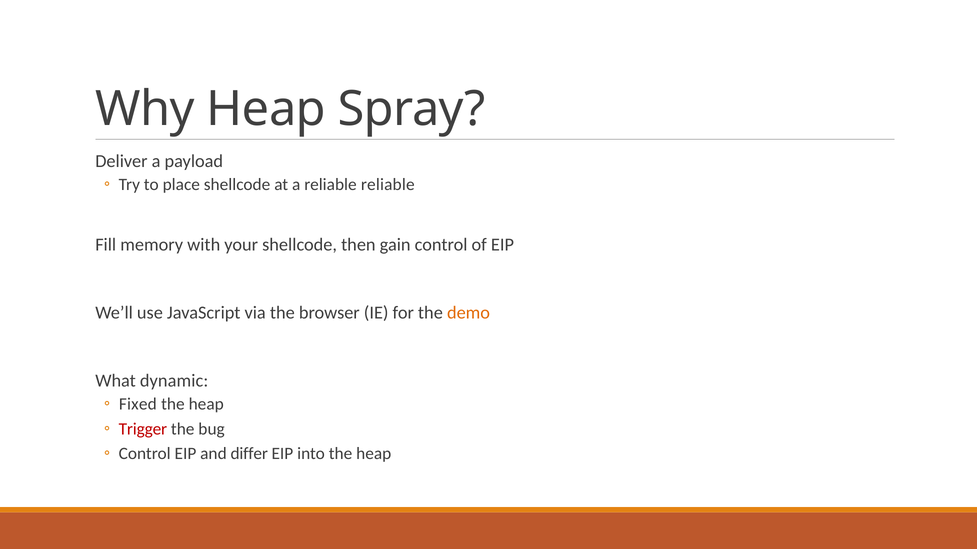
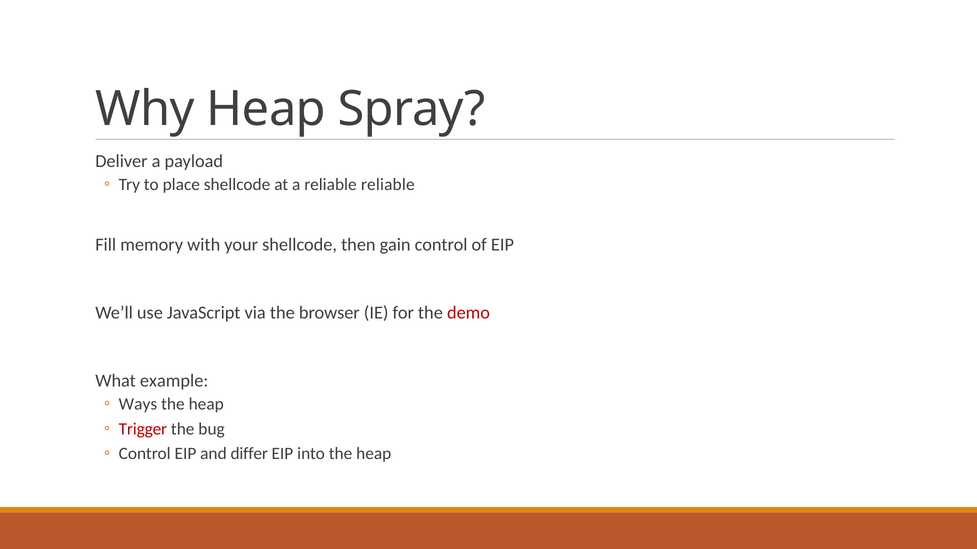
demo colour: orange -> red (469, 313)
dynamic: dynamic -> example (174, 381)
Fixed: Fixed -> Ways (138, 404)
